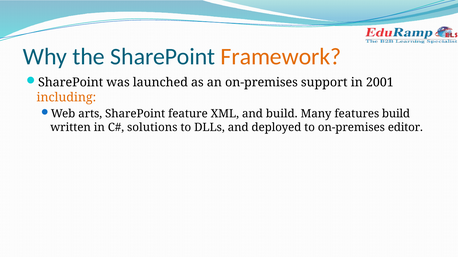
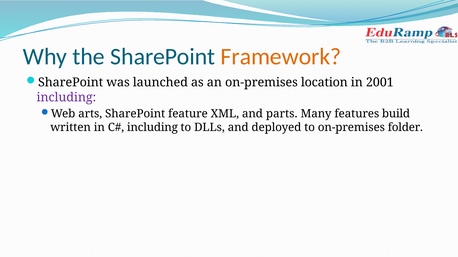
support: support -> location (324, 83)
including colour: orange -> purple (66, 98)
and build: build -> parts (282, 114)
solutions: solutions -> including (152, 128)
editor: editor -> folder (405, 128)
